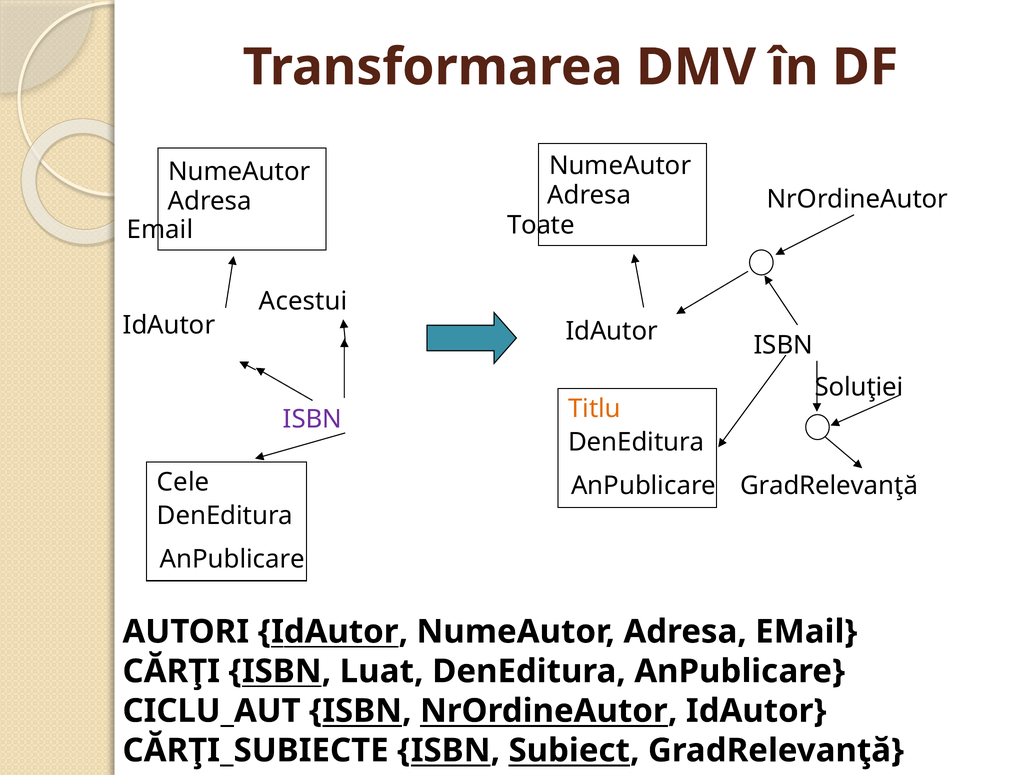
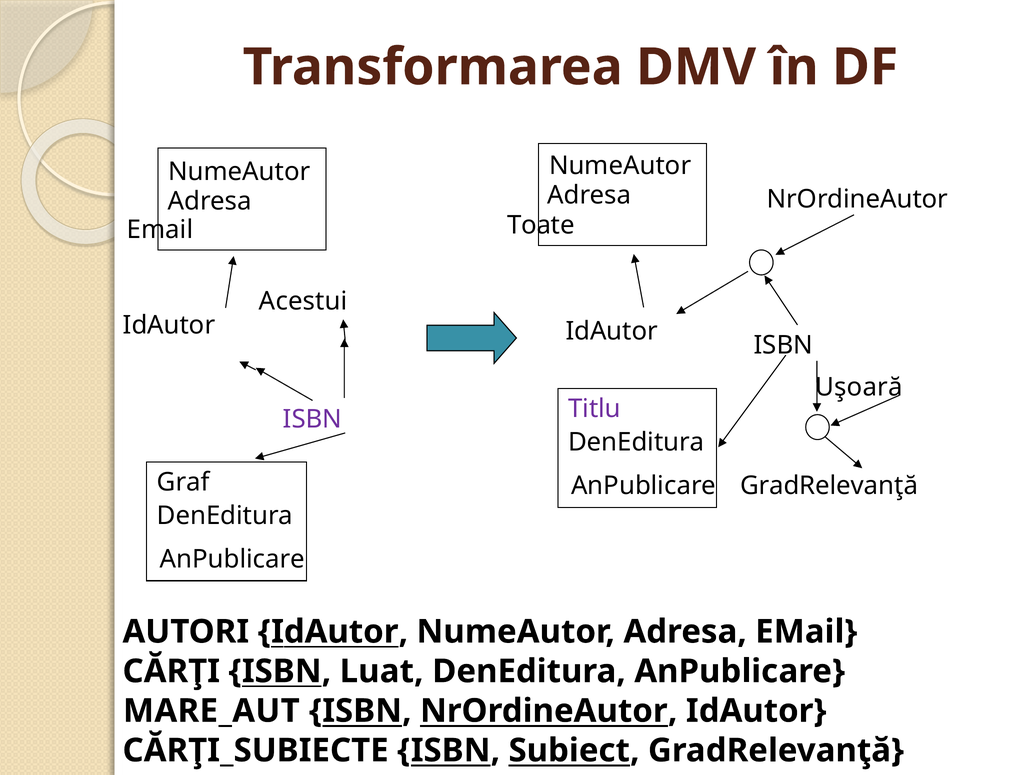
Soluţiei: Soluţiei -> Uşoară (859, 387)
Titlu colour: orange -> purple (594, 409)
Cele: Cele -> Graf (183, 482)
CICLU_AUT: CICLU_AUT -> MARE_AUT (211, 711)
